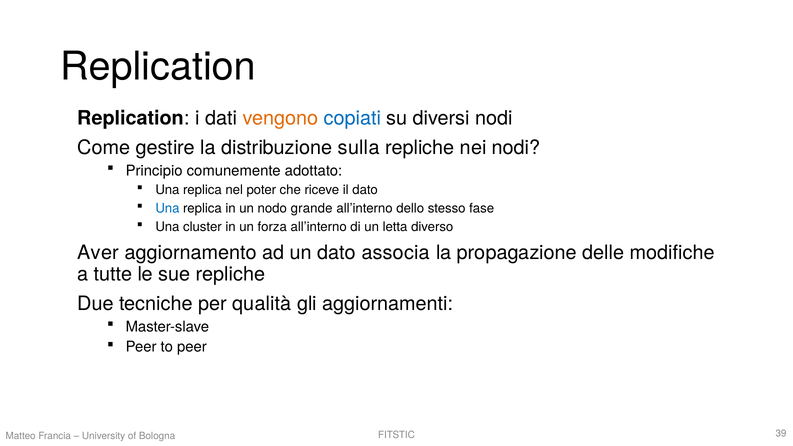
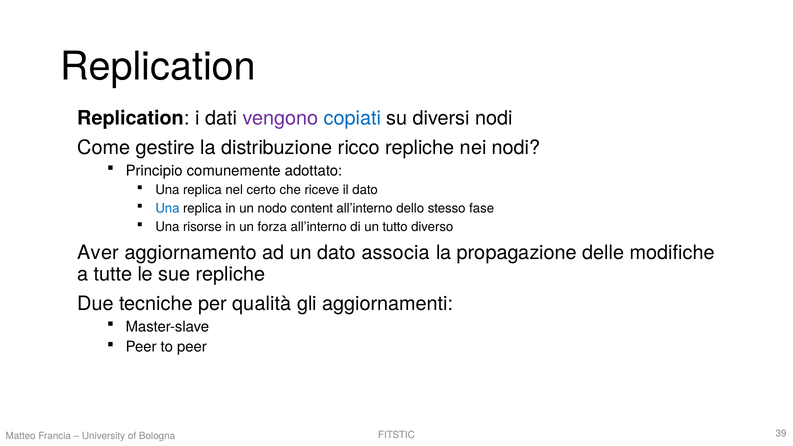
vengono colour: orange -> purple (280, 118)
sulla: sulla -> ricco (359, 148)
poter: poter -> certo (261, 190)
grande: grande -> content (312, 208)
cluster: cluster -> risorse (202, 227)
letta: letta -> tutto (395, 227)
